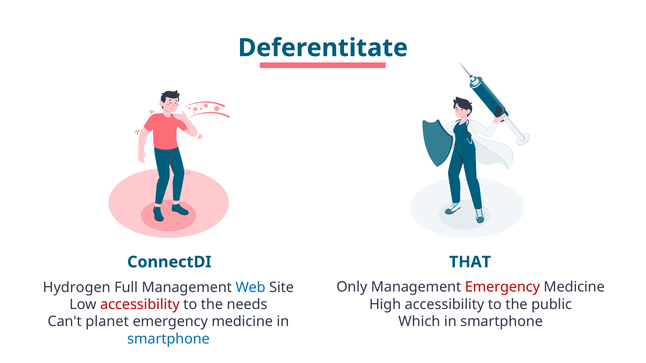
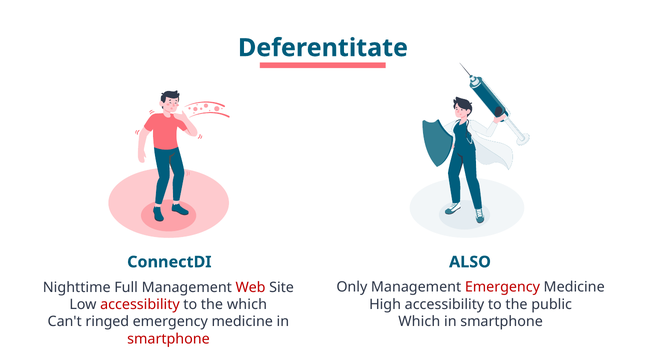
THAT: THAT -> ALSO (470, 262)
Hydrogen: Hydrogen -> Nighttime (77, 288)
Web colour: blue -> red (251, 288)
the needs: needs -> which (247, 305)
planet: planet -> ringed (107, 322)
smartphone colour: blue -> red (169, 339)
